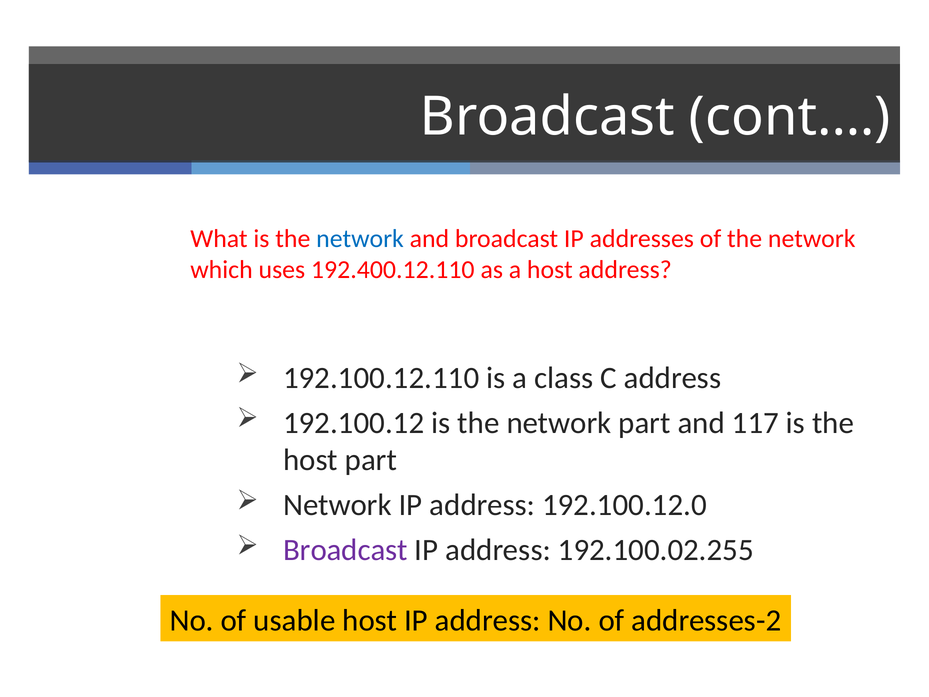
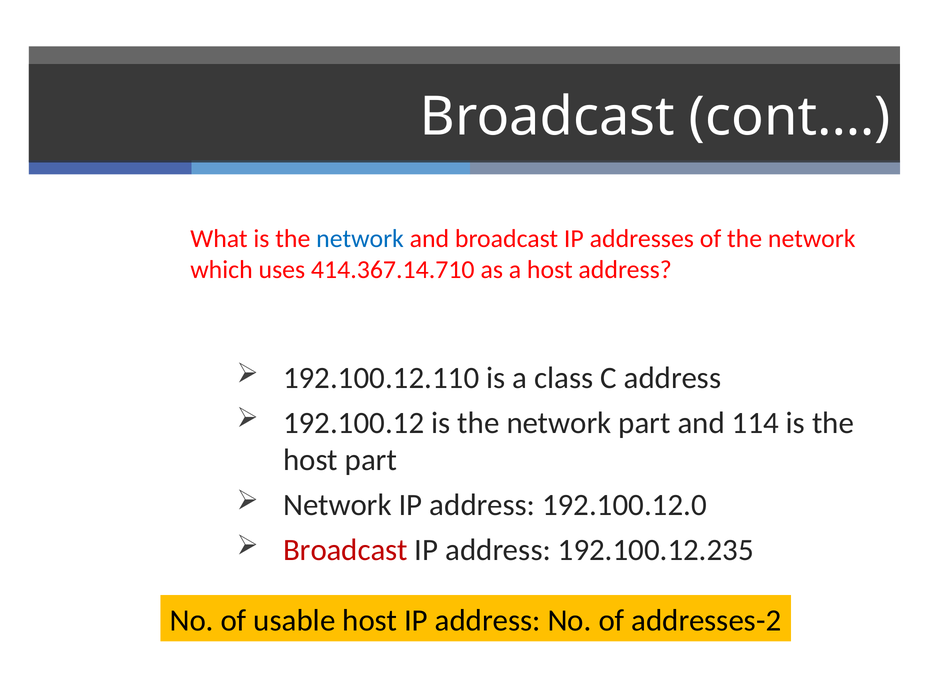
192.400.12.110: 192.400.12.110 -> 414.367.14.710 (393, 270)
117: 117 -> 114 (755, 423)
Broadcast colour: purple -> red (345, 550)
192.100.02.255: 192.100.02.255 -> 192.100.12.235 (656, 550)
